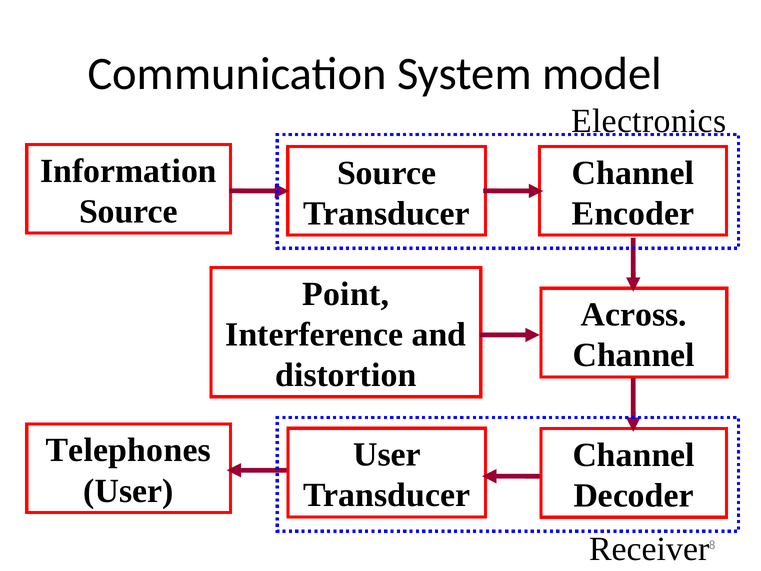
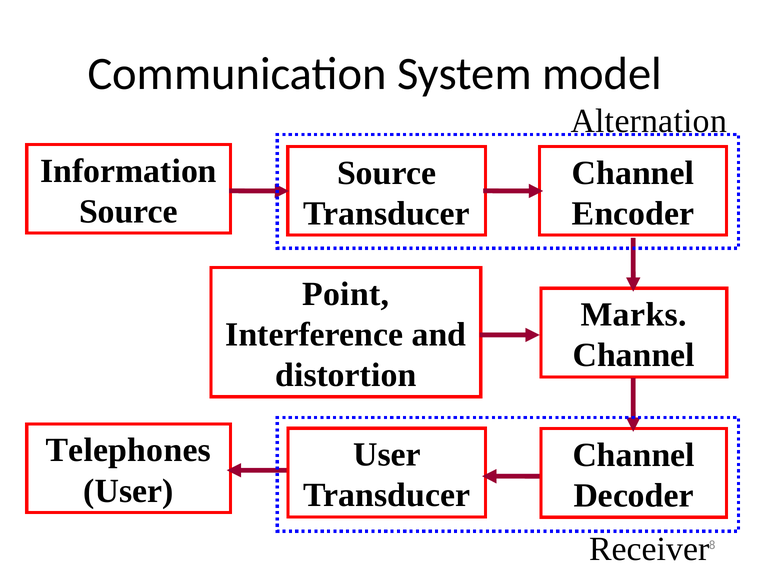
Electronics: Electronics -> Alternation (649, 121)
Across: Across -> Marks (634, 315)
